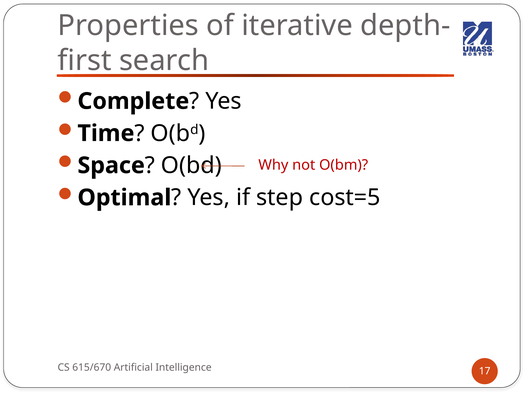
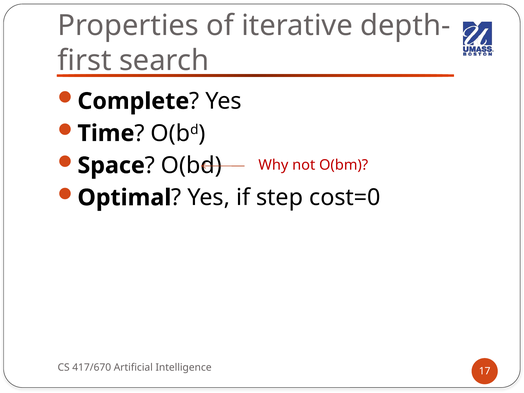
cost=5: cost=5 -> cost=0 (345, 198)
615/670: 615/670 -> 417/670 (92, 368)
